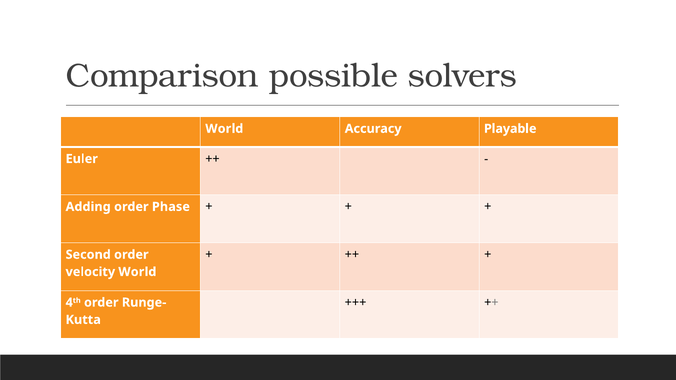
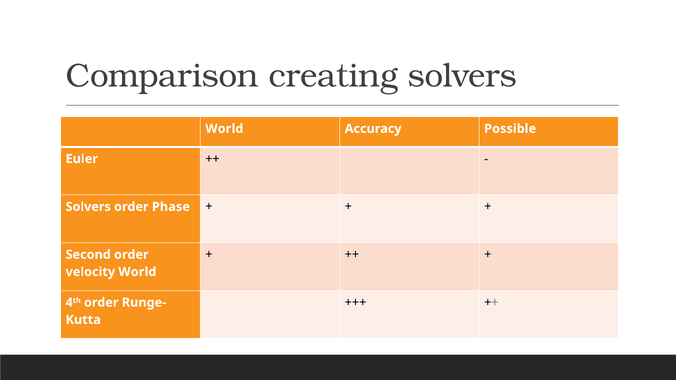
possible: possible -> creating (333, 76)
Playable: Playable -> Possible (510, 129)
Adding: Adding -> Solvers (88, 207)
